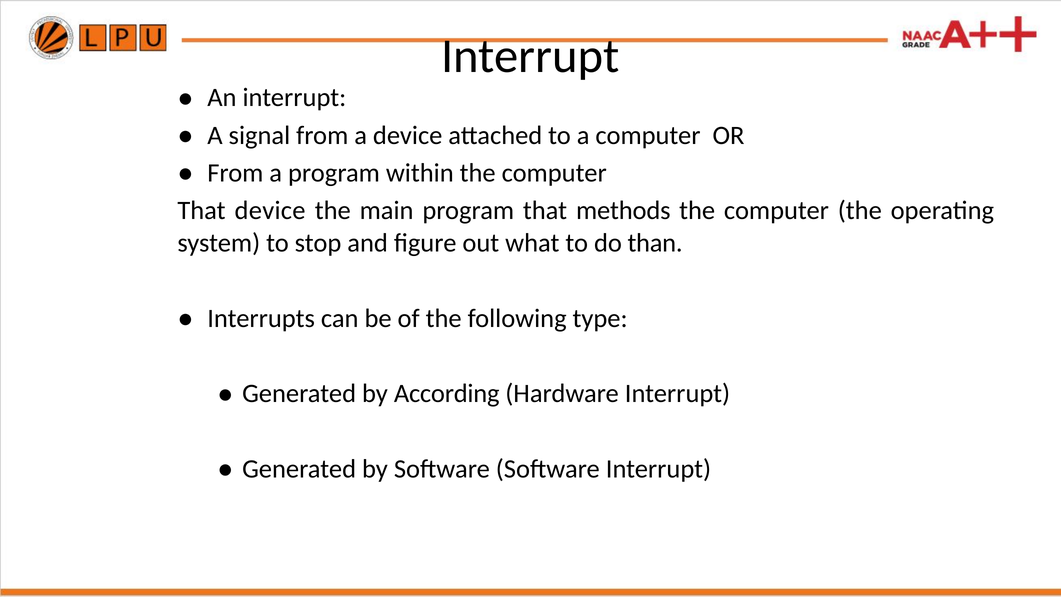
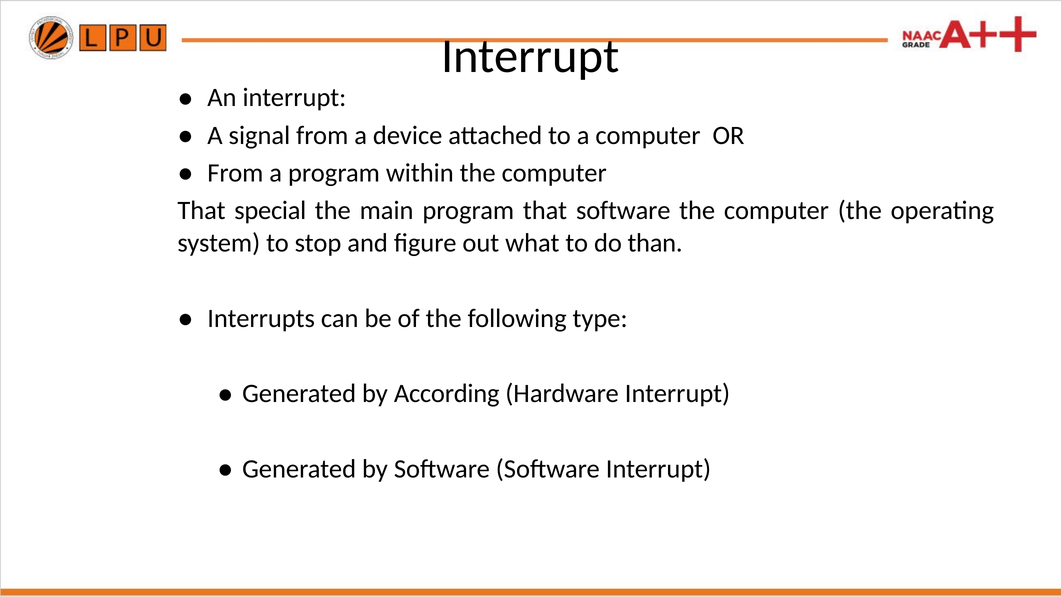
That device: device -> special (270, 211)
that methods: methods -> software (623, 211)
